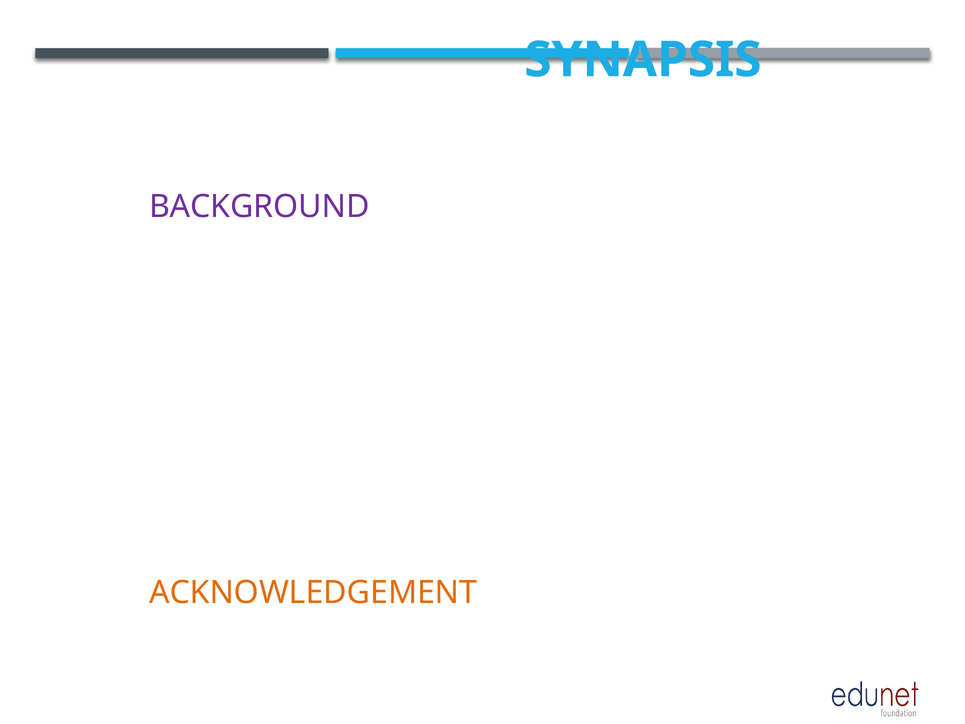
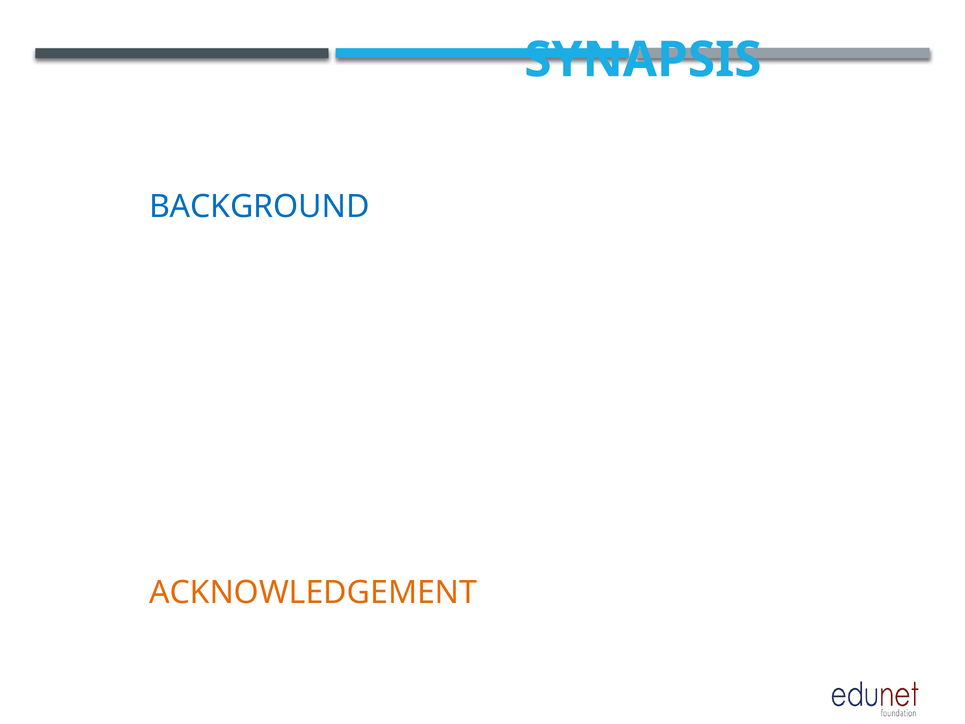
BACKGROUND colour: purple -> blue (259, 207)
